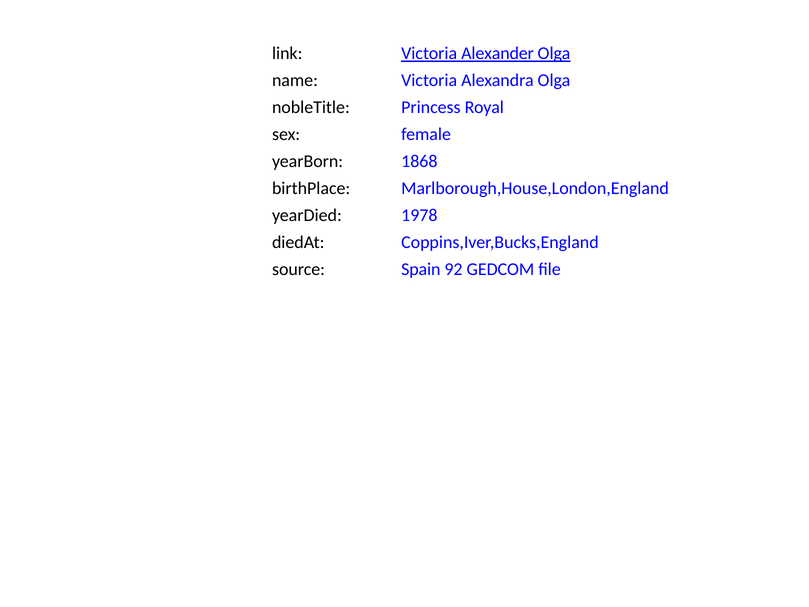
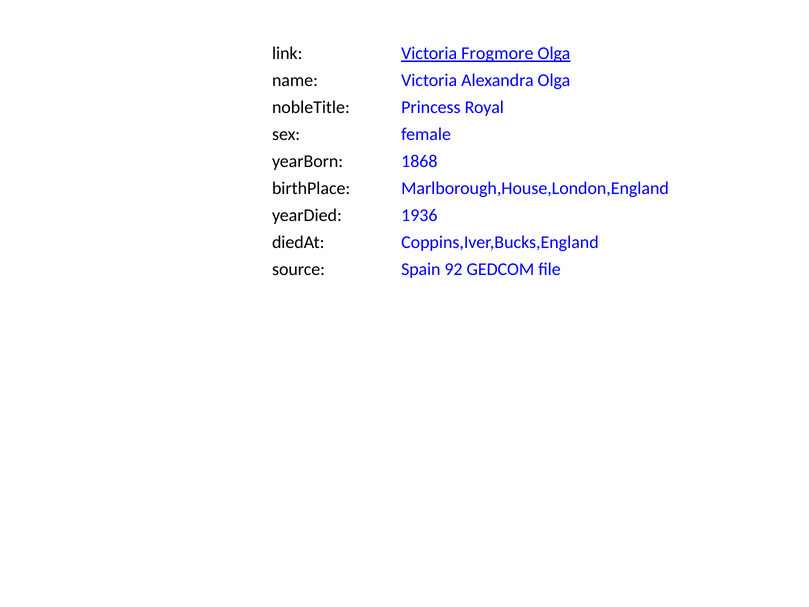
Alexander: Alexander -> Frogmore (497, 53)
1978: 1978 -> 1936 (419, 215)
